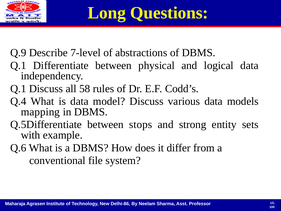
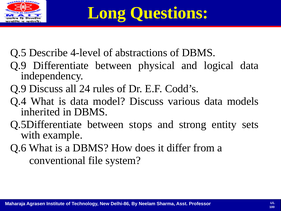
Q.9: Q.9 -> Q.5 (18, 53)
7-level: 7-level -> 4-level (86, 53)
Q.1: Q.1 -> Q.9 (18, 65)
Q.1: Q.1 -> Q.9 (18, 89)
58: 58 -> 24 (85, 89)
mapping: mapping -> inherited (40, 112)
